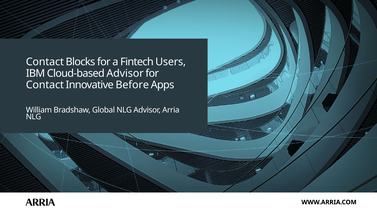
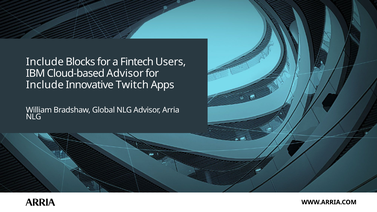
Contact: Contact -> Include (45, 62)
Contact: Contact -> Include (45, 85)
Before: Before -> Twitch (132, 85)
